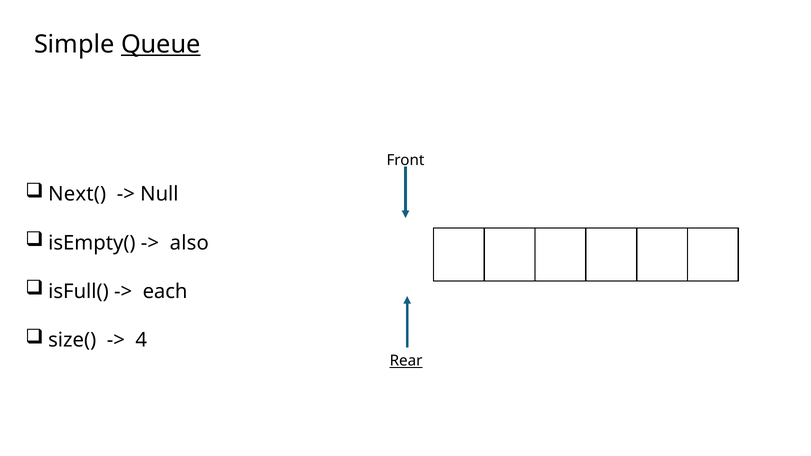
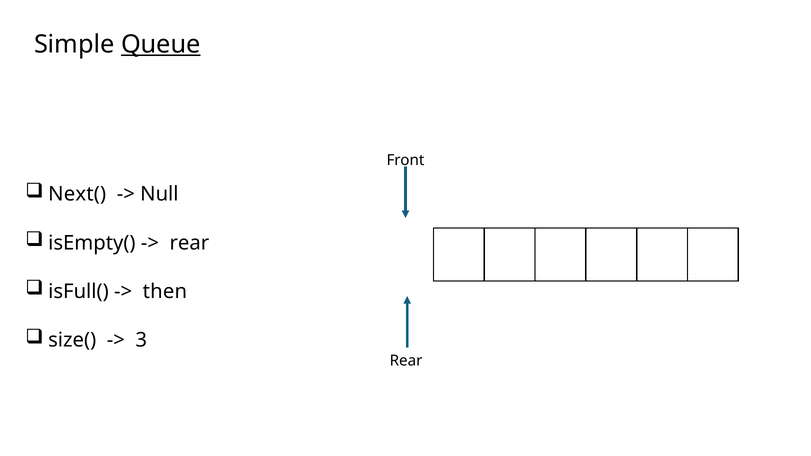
also: also -> rear (189, 243)
each: each -> then (165, 292)
4: 4 -> 3 (141, 340)
Rear underline: present -> none (406, 361)
